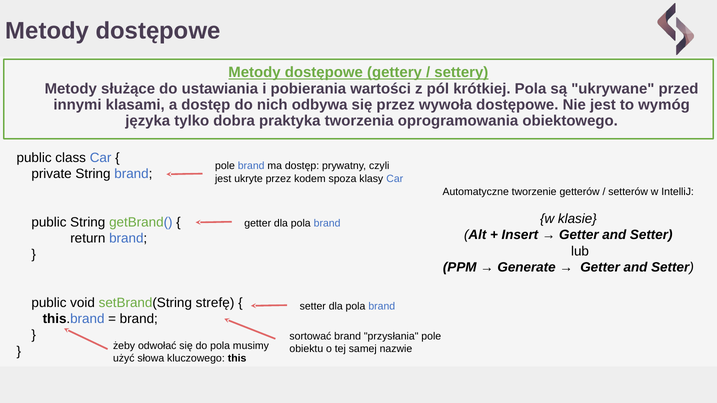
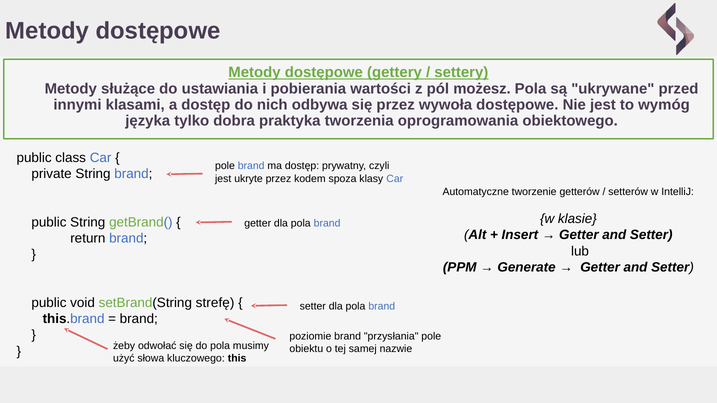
krótkiej: krótkiej -> możesz (482, 89)
sortować: sortować -> poziomie (310, 337)
